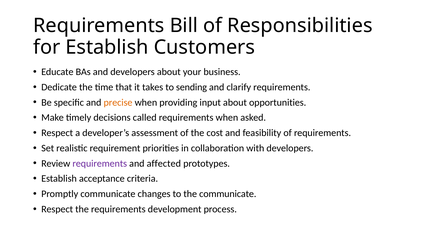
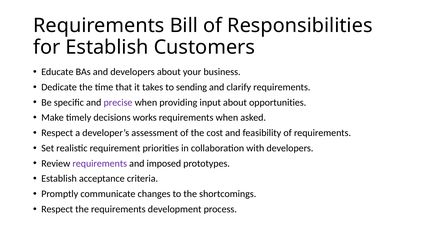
precise colour: orange -> purple (118, 103)
called: called -> works (145, 118)
affected: affected -> imposed (164, 164)
the communicate: communicate -> shortcomings (228, 194)
